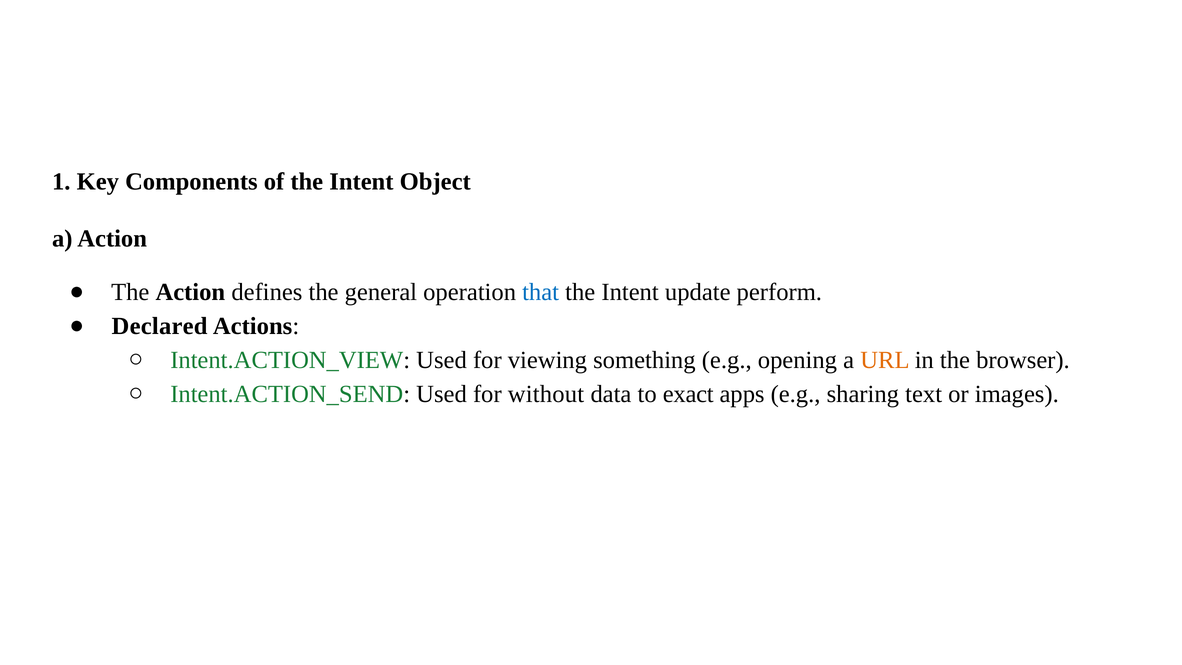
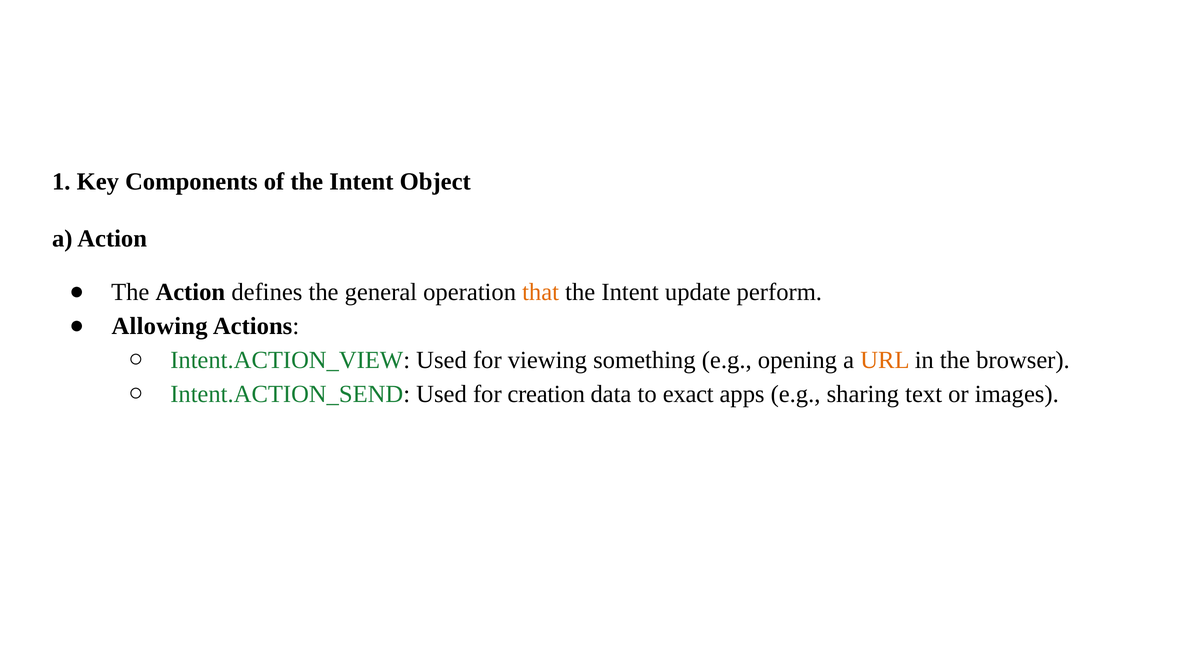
that colour: blue -> orange (541, 292)
Declared: Declared -> Allowing (160, 326)
without: without -> creation (546, 394)
